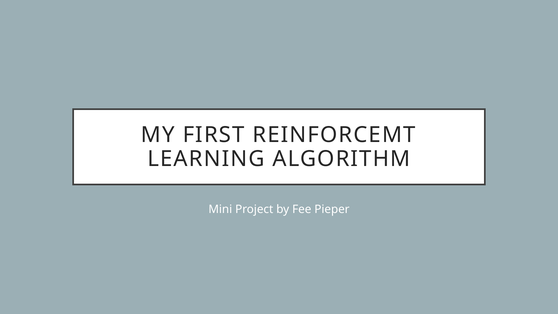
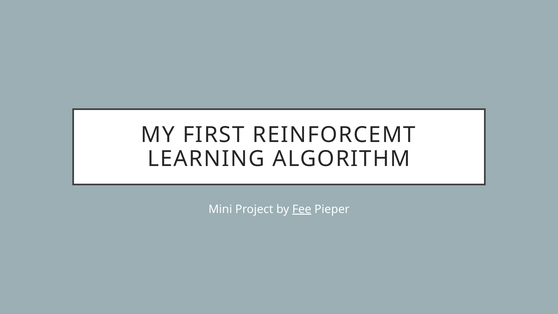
Fee underline: none -> present (302, 209)
